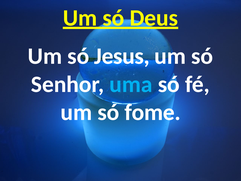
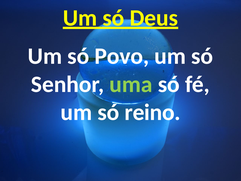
Jesus: Jesus -> Povo (122, 56)
uma colour: light blue -> light green (131, 84)
fome: fome -> reino (153, 112)
